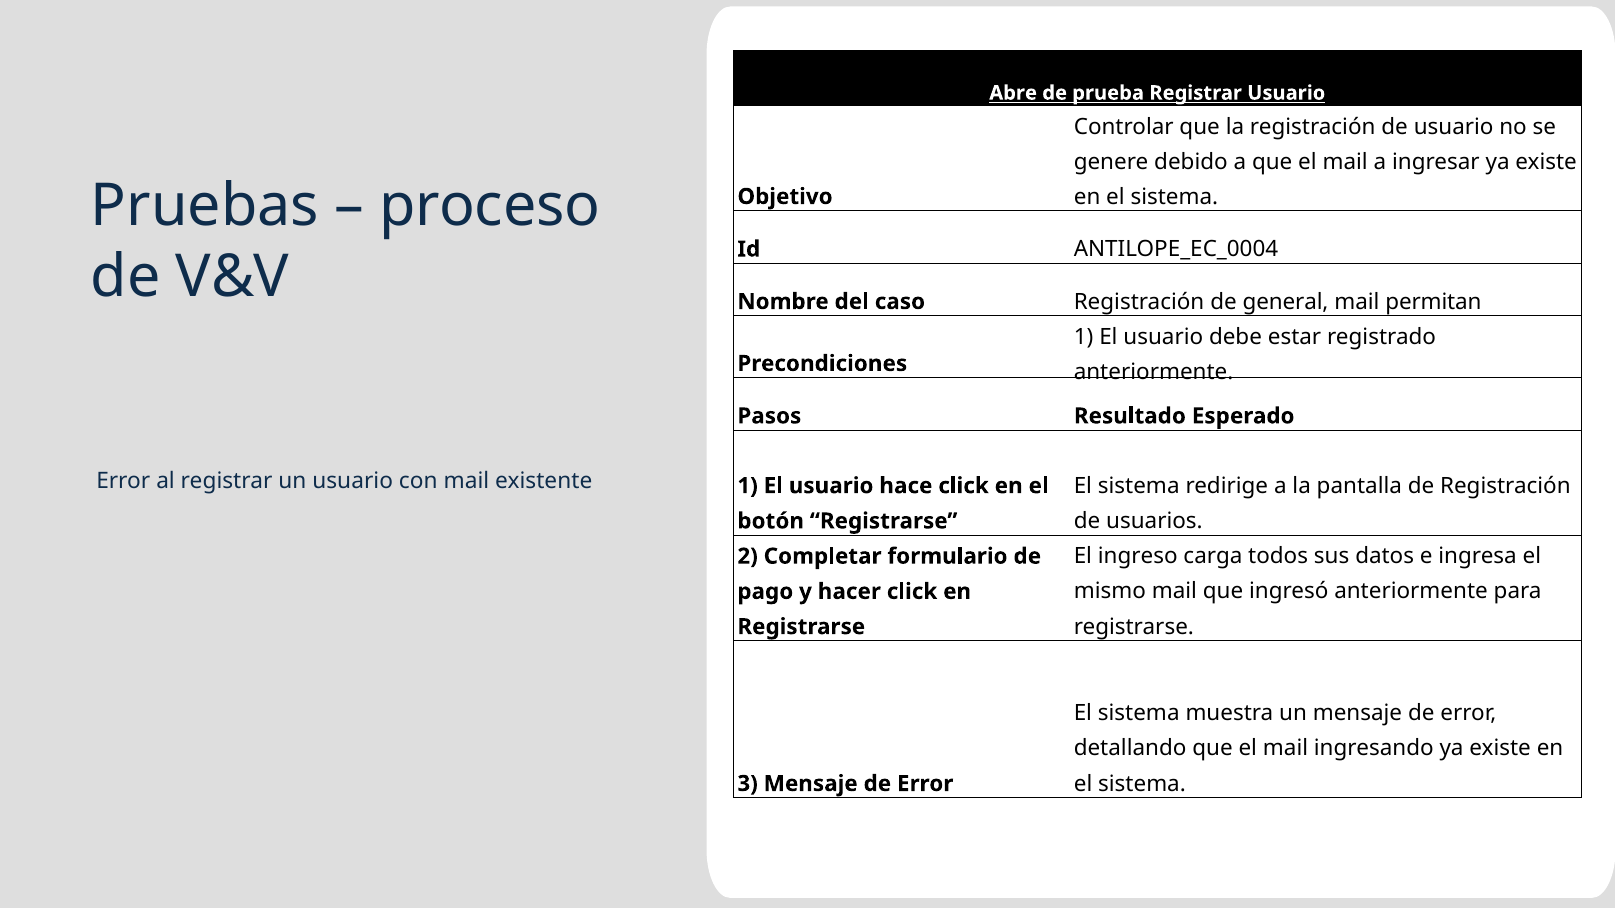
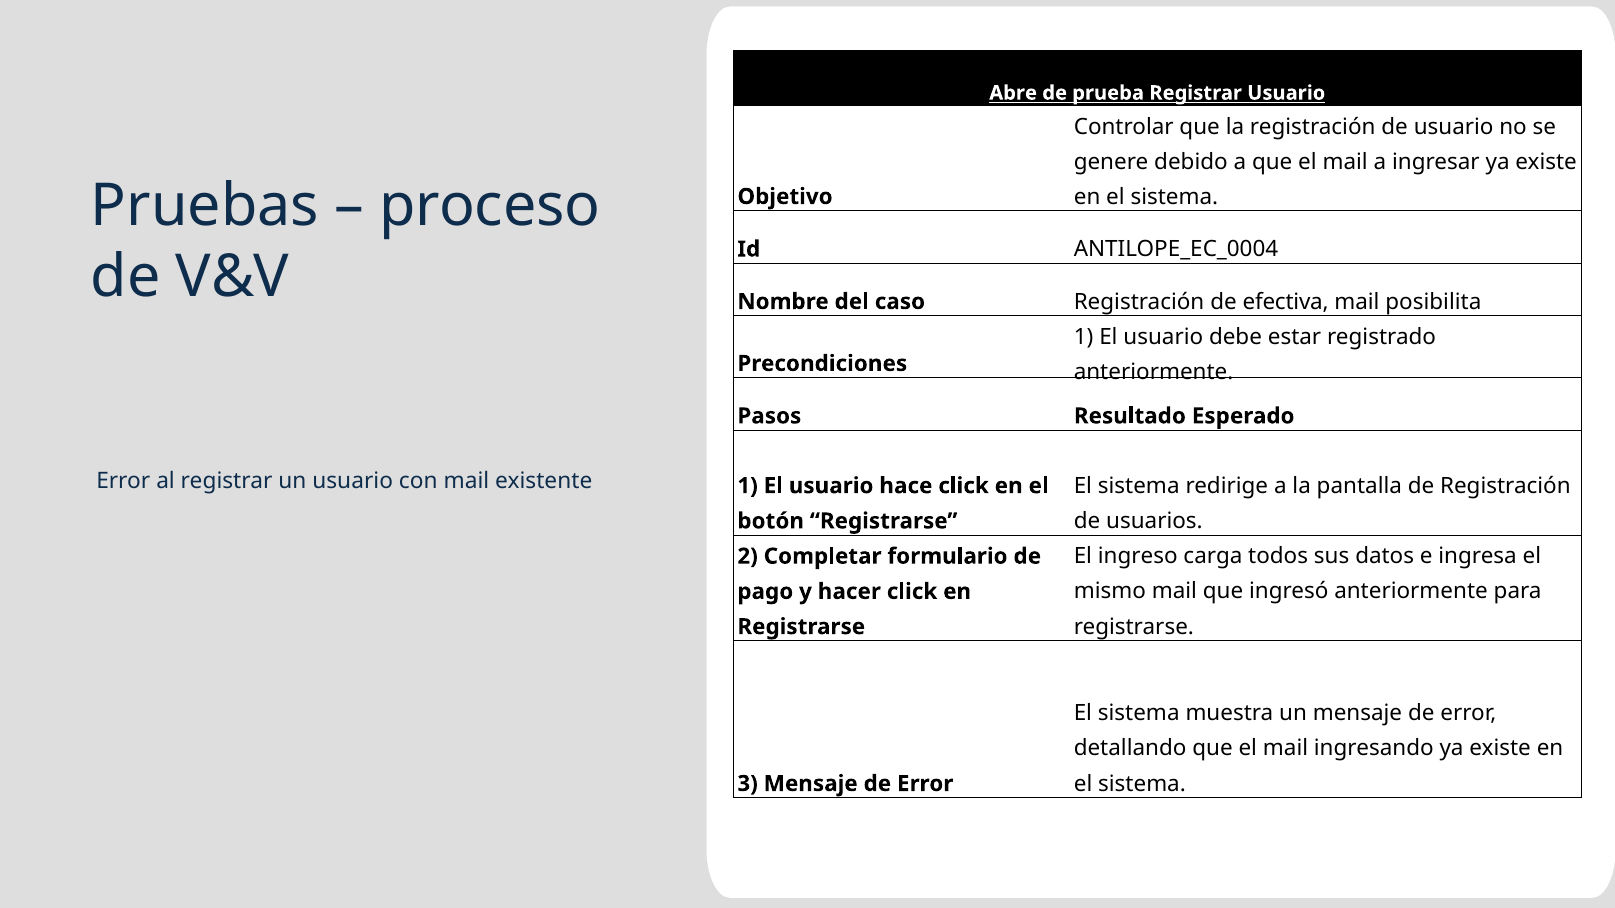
general: general -> efectiva (1286, 302)
permitan: permitan -> posibilita (1433, 302)
